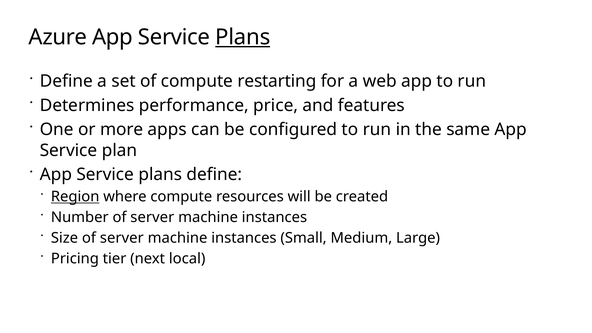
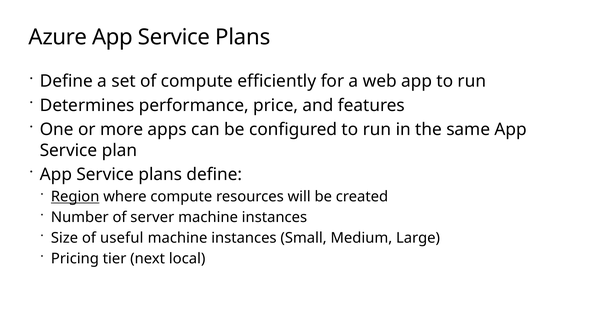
Plans underline: present -> none (243, 37)
restarting: restarting -> efficiently (277, 81)
Size of server: server -> useful (122, 238)
